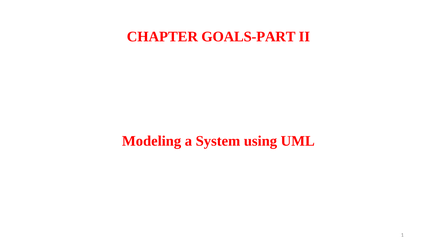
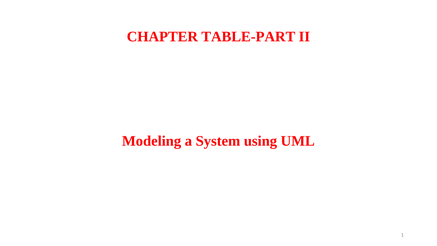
GOALS-PART: GOALS-PART -> TABLE-PART (248, 37)
